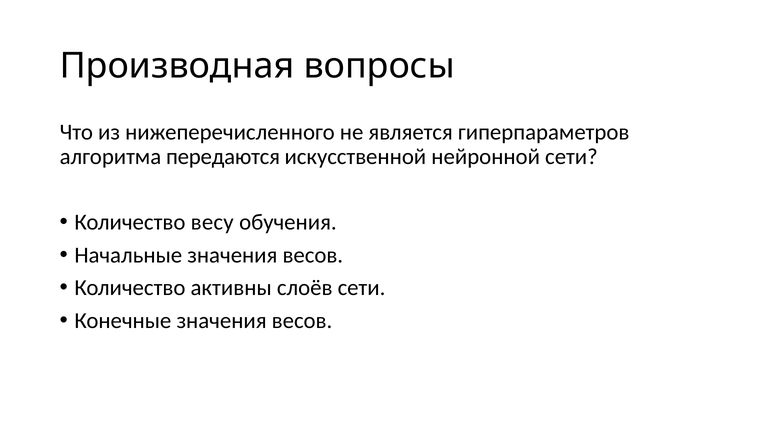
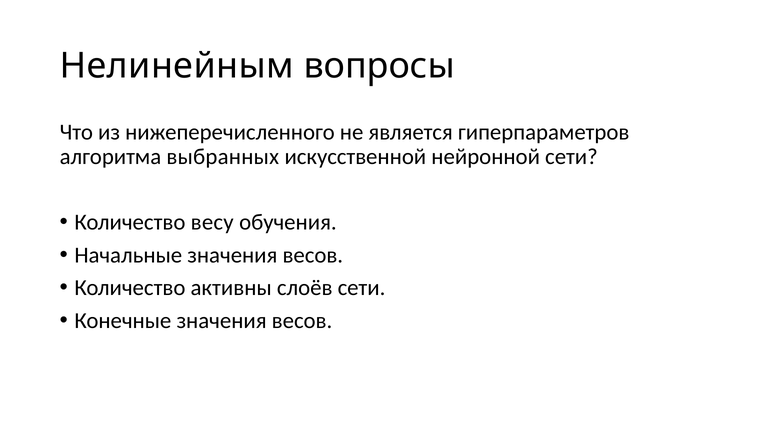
Производная: Производная -> Нелинейным (177, 66)
передаются: передаются -> выбранных (223, 157)
